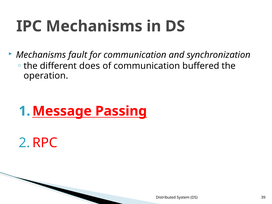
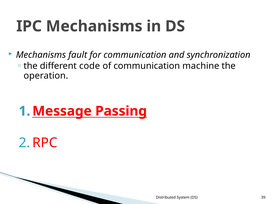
does: does -> code (90, 66)
buffered: buffered -> machine (201, 66)
